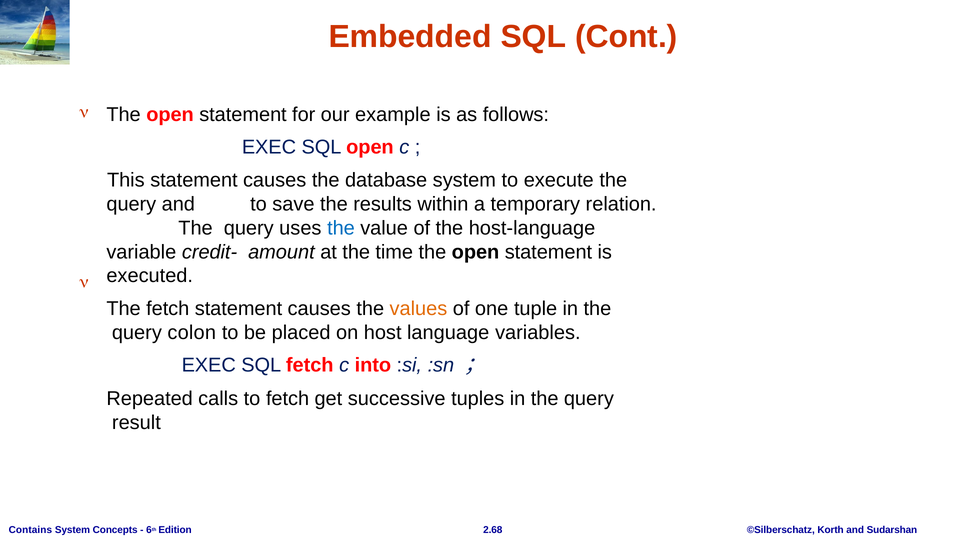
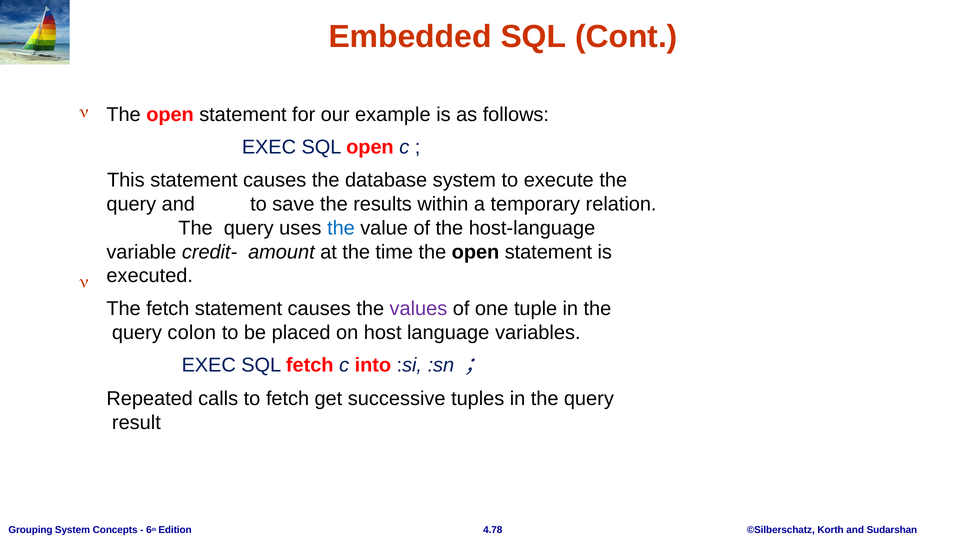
values colour: orange -> purple (418, 309)
Contains: Contains -> Grouping (30, 530)
2.68: 2.68 -> 4.78 (493, 530)
